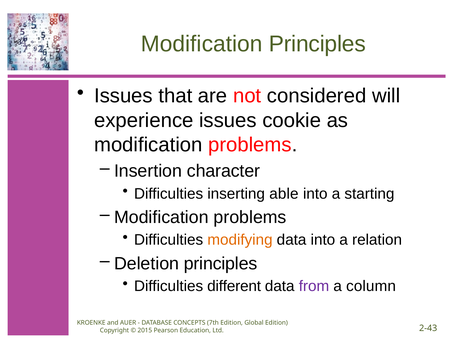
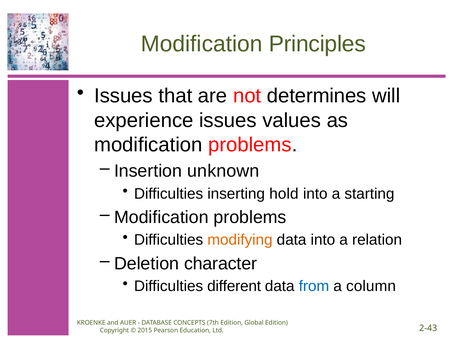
considered: considered -> determines (317, 96)
cookie: cookie -> values (292, 120)
character: character -> unknown (223, 171)
able: able -> hold (284, 194)
Deletion principles: principles -> character (221, 263)
from colour: purple -> blue (314, 286)
